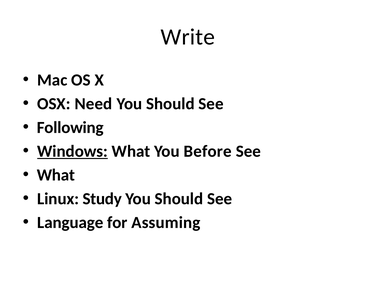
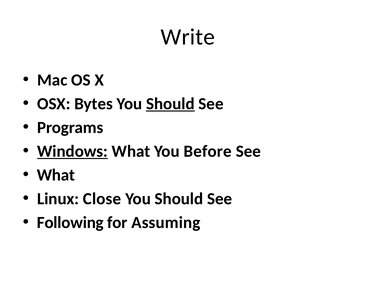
Need: Need -> Bytes (94, 104)
Should underline: none -> present (170, 104)
Following: Following -> Programs (70, 127)
Study: Study -> Close (102, 199)
Language: Language -> Following (70, 222)
